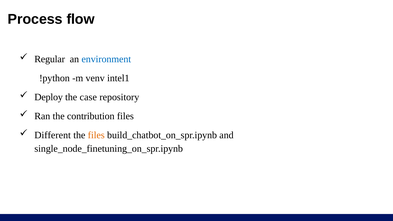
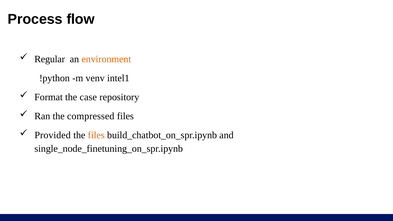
environment colour: blue -> orange (106, 59)
Deploy: Deploy -> Format (49, 97)
contribution: contribution -> compressed (91, 116)
Different: Different -> Provided (53, 135)
